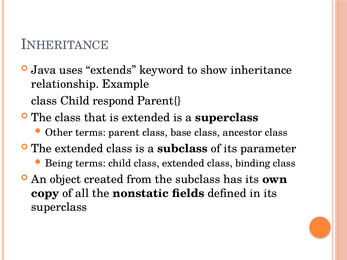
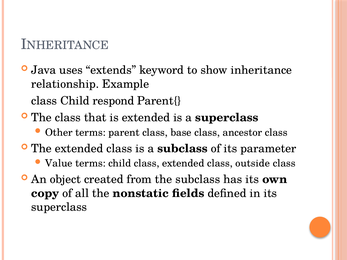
Being: Being -> Value (59, 164)
binding: binding -> outside (253, 164)
